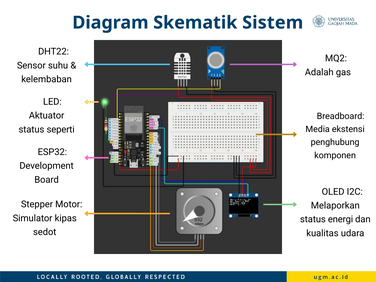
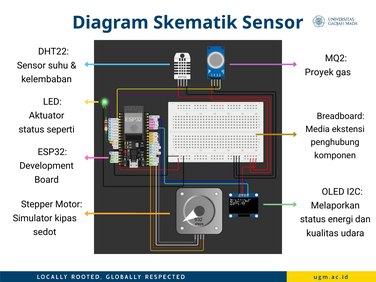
Skematik Sistem: Sistem -> Sensor (273, 23)
Adalah: Adalah -> Proyek (319, 72)
